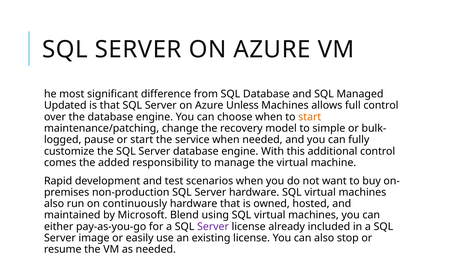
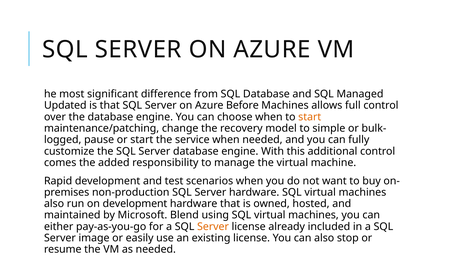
Unless: Unless -> Before (242, 105)
on continuously: continuously -> development (135, 204)
Server colour: purple -> orange (213, 226)
